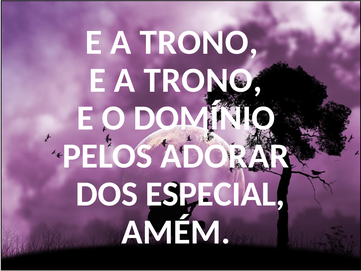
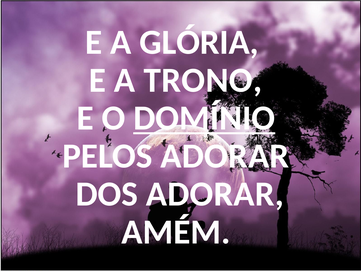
TRONO: TRONO -> GLÓRIA (199, 42)
DOMÍNIO underline: none -> present (204, 118)
DOS ESPECIAL: ESPECIAL -> ADORAR (215, 194)
